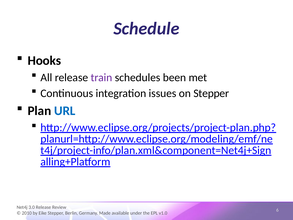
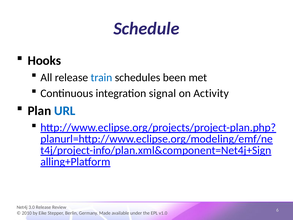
train colour: purple -> blue (102, 77)
issues: issues -> signal (163, 93)
on Stepper: Stepper -> Activity (211, 93)
